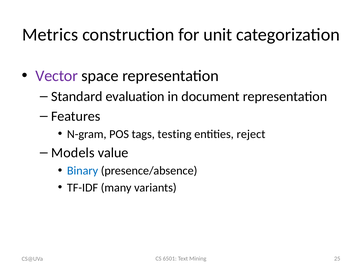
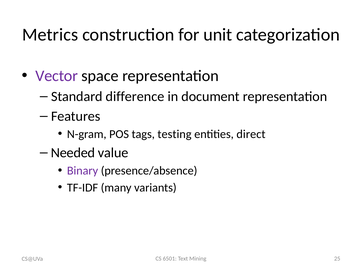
evaluation: evaluation -> difference (135, 97)
reject: reject -> direct (251, 134)
Models: Models -> Needed (73, 153)
Binary colour: blue -> purple (83, 171)
